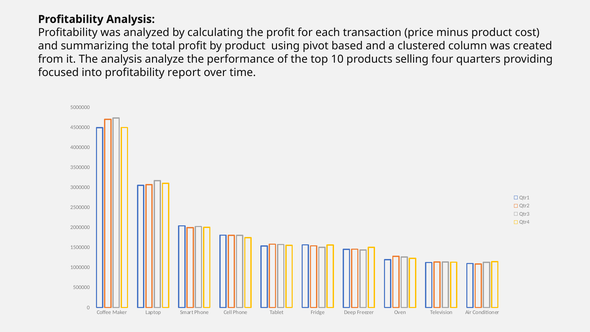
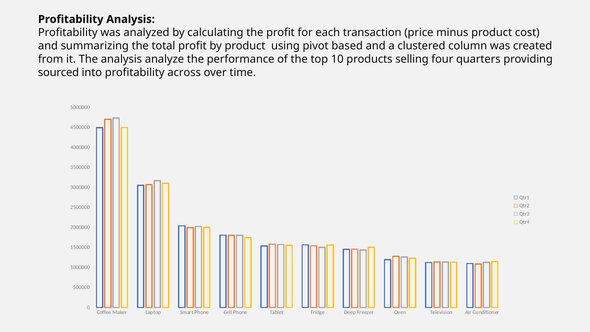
focused: focused -> sourced (58, 72)
report: report -> across (184, 72)
